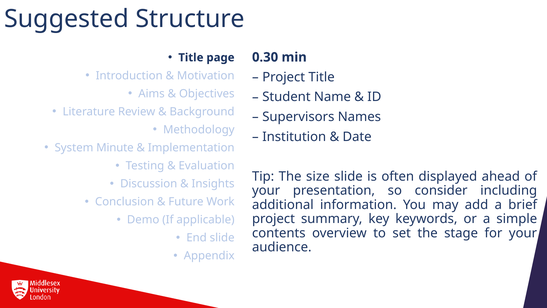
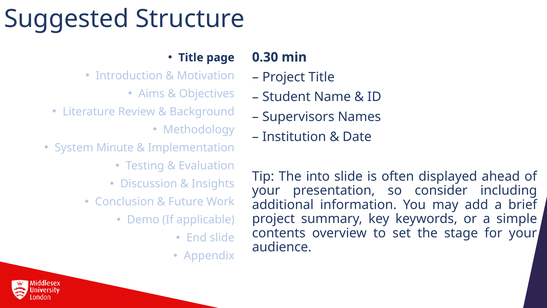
size: size -> into (318, 176)
